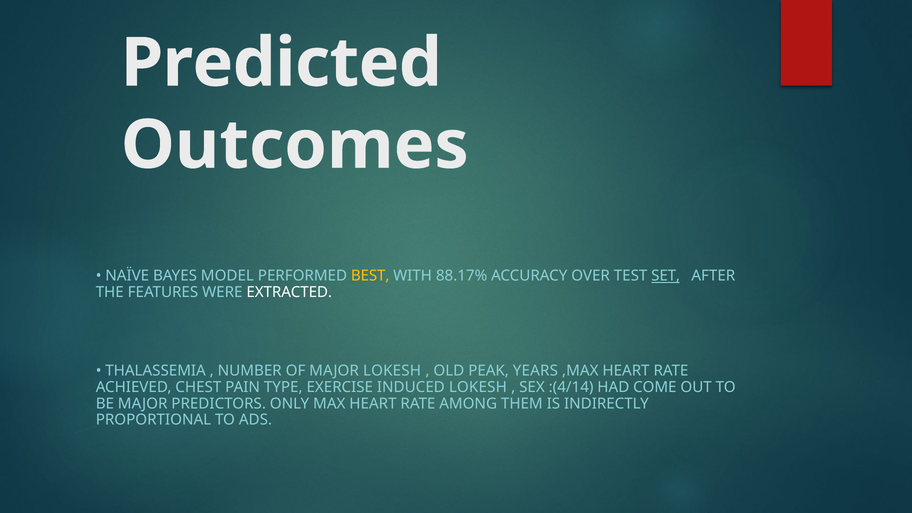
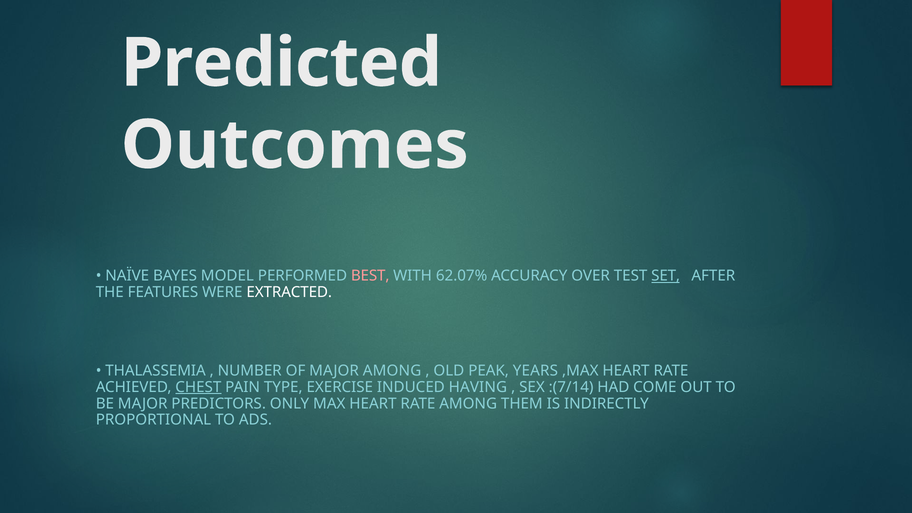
BEST colour: yellow -> pink (370, 276)
88.17%: 88.17% -> 62.07% (462, 276)
MAJOR LOKESH: LOKESH -> AMONG (392, 371)
CHEST underline: none -> present (198, 387)
INDUCED LOKESH: LOKESH -> HAVING (478, 387)
:(4/14: :(4/14 -> :(7/14 (571, 387)
